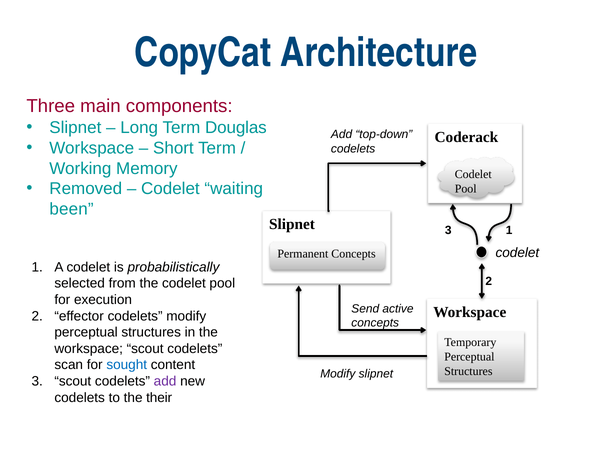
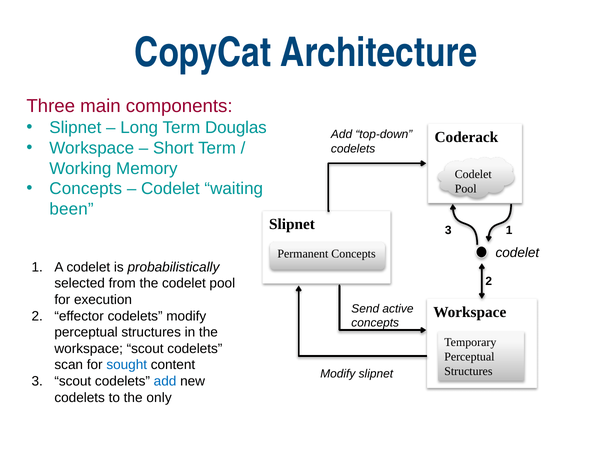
Removed: Removed -> Concepts (86, 189)
add colour: purple -> blue (165, 381)
their: their -> only (159, 398)
